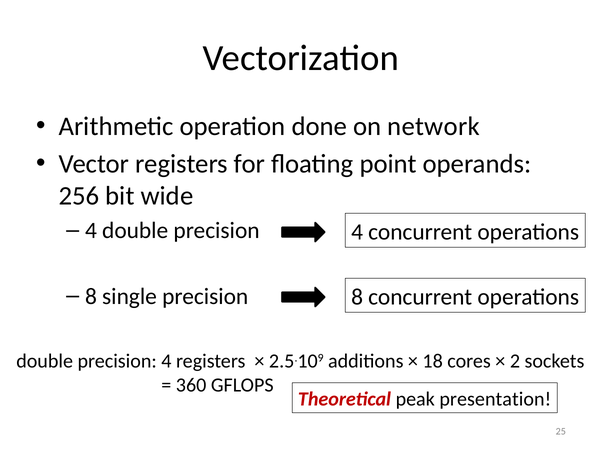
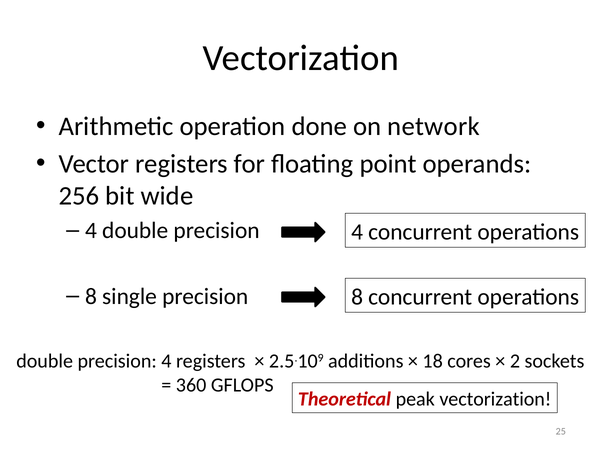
peak presentation: presentation -> vectorization (495, 399)
